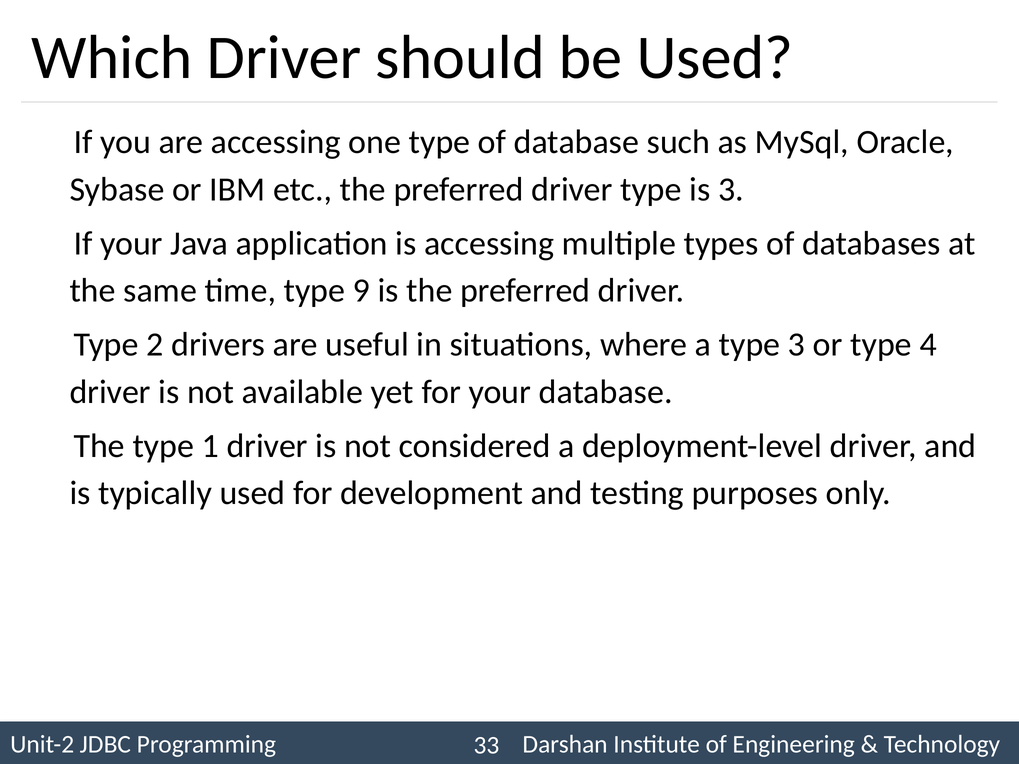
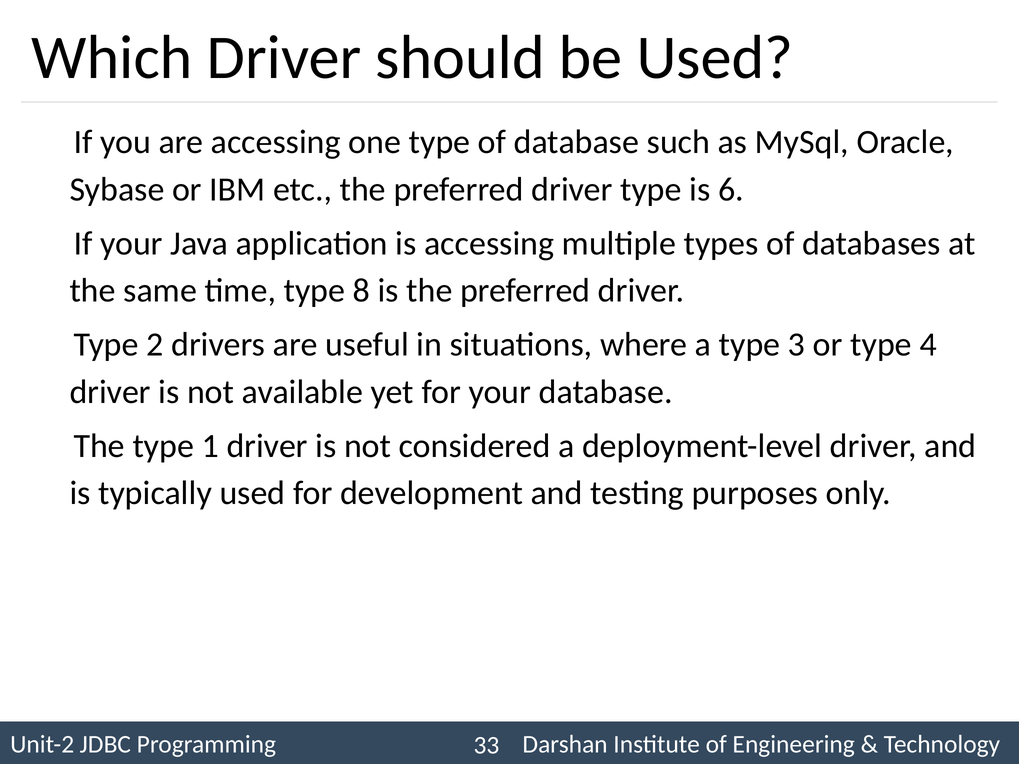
is 3: 3 -> 6 (731, 190)
9: 9 -> 8 (361, 291)
